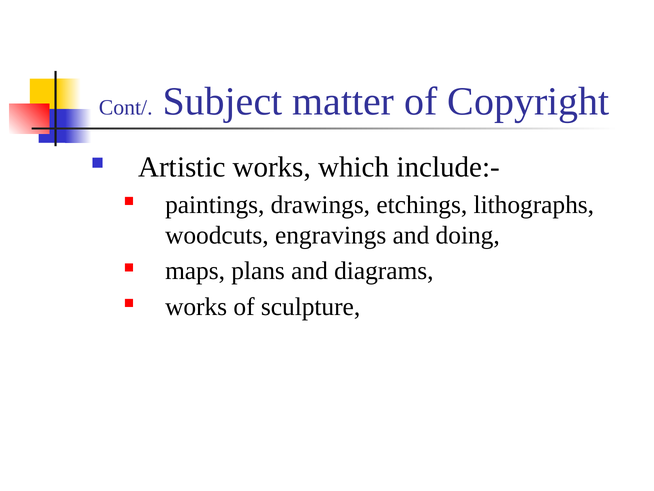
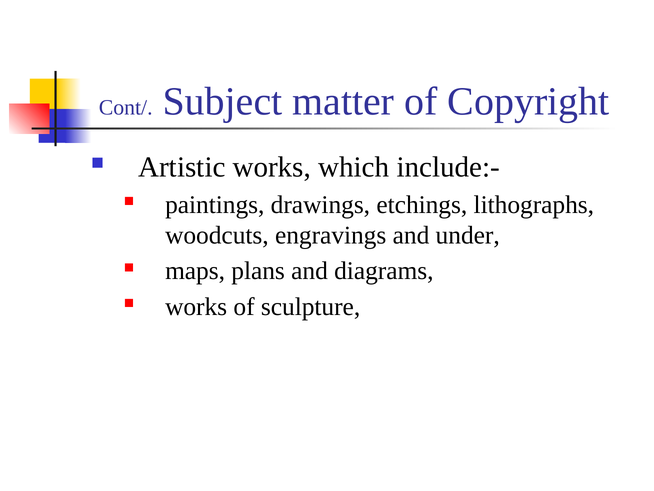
doing: doing -> under (468, 235)
